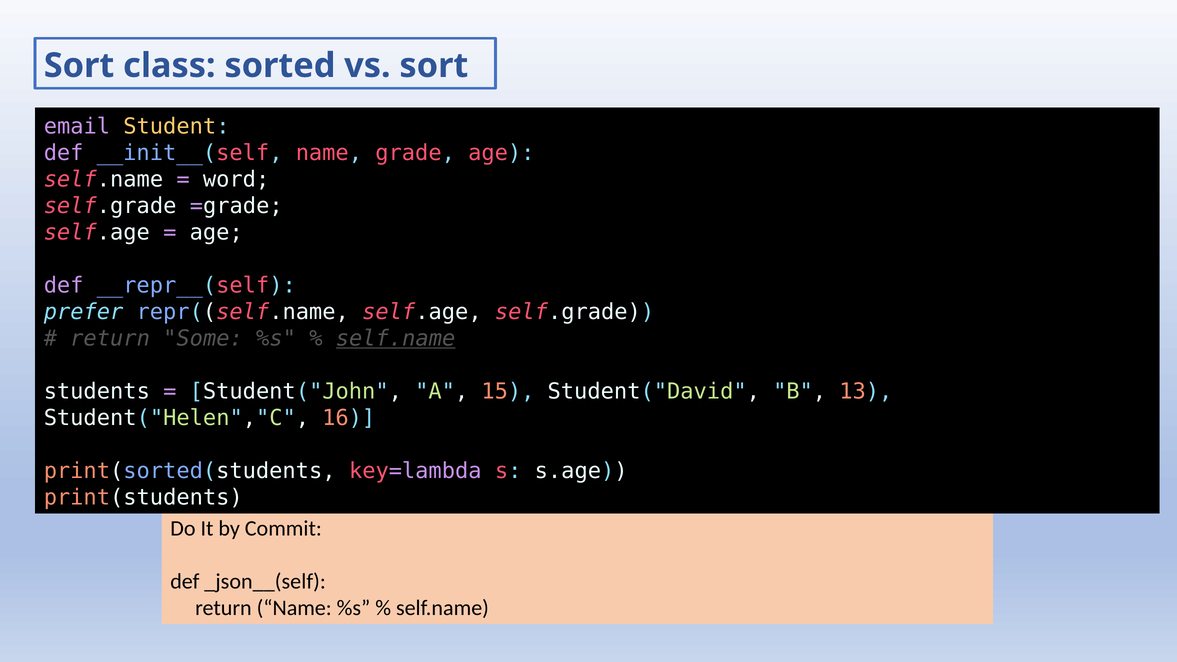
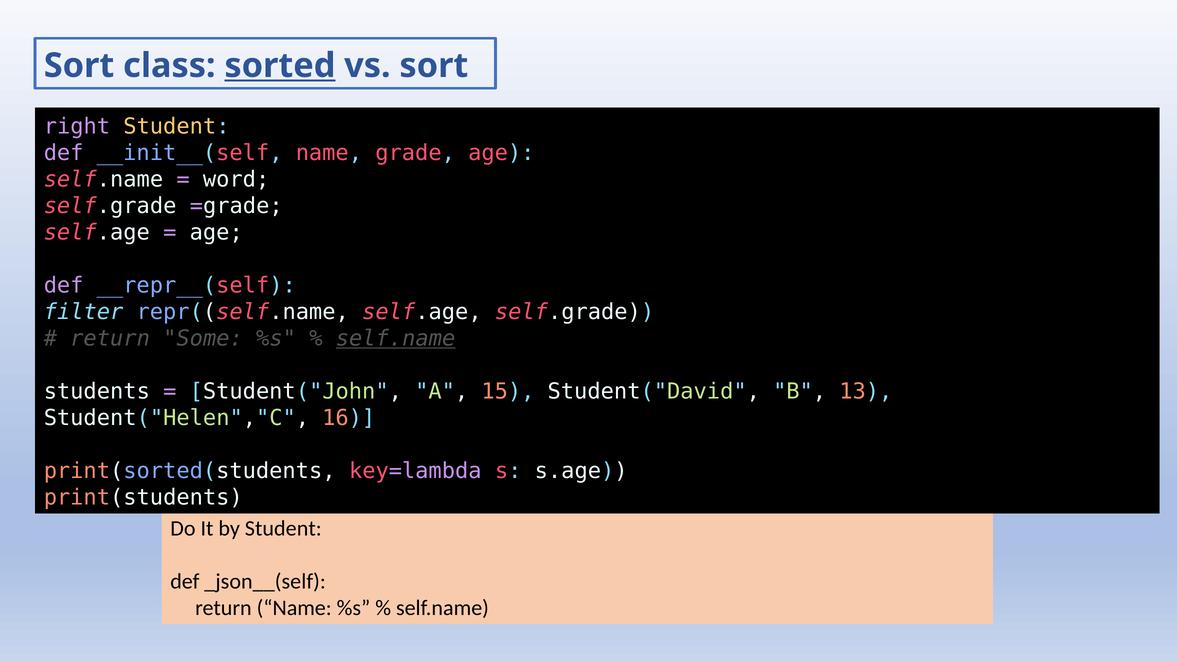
sorted underline: none -> present (280, 66)
email: email -> right (77, 127)
prefer: prefer -> filter (84, 312)
by Commit: Commit -> Student (283, 529)
